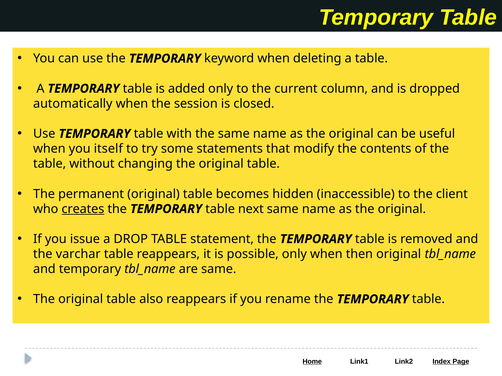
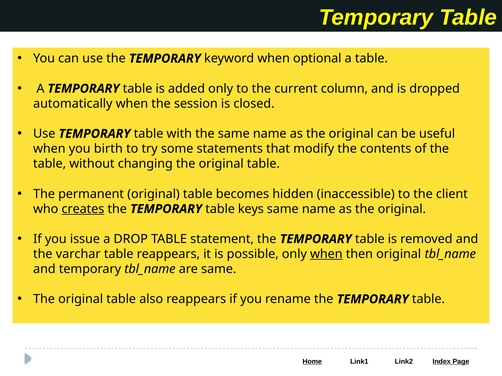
deleting: deleting -> optional (317, 59)
itself: itself -> birth (108, 149)
next: next -> keys (251, 209)
when underline: none -> present (326, 254)
